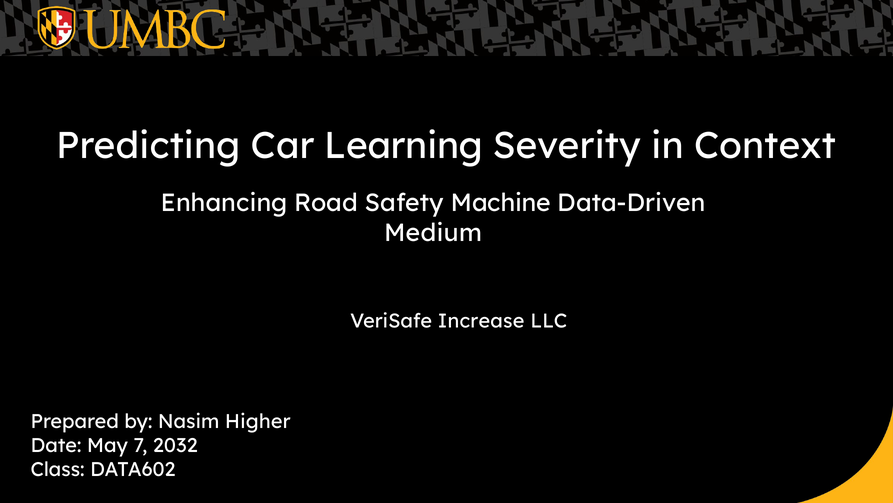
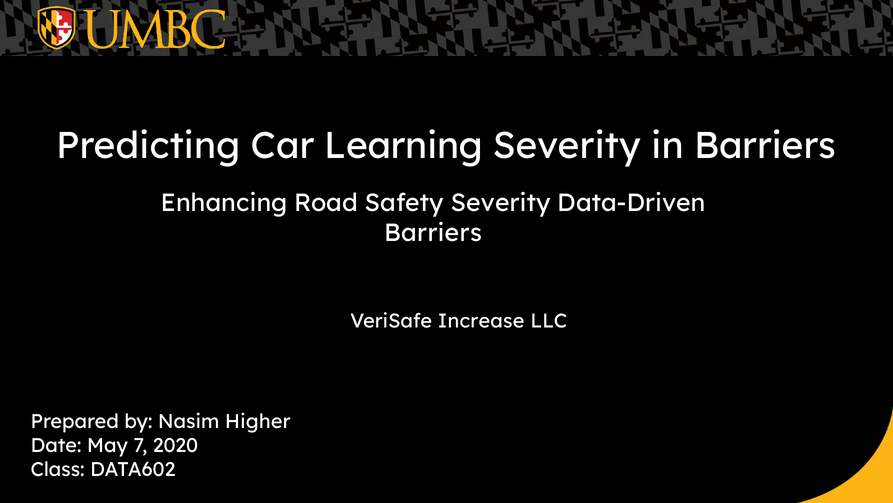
in Context: Context -> Barriers (765, 146)
Safety Machine: Machine -> Severity (501, 203)
Medium: Medium -> Barriers (433, 233)
2032: 2032 -> 2020 (175, 445)
